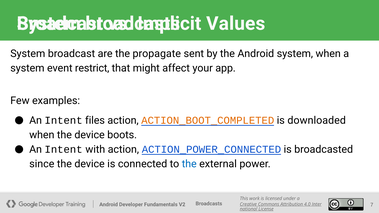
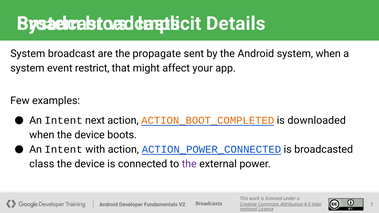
Values: Values -> Details (236, 24)
files: files -> next (95, 120)
since: since -> class (42, 164)
the colour: blue -> purple (189, 164)
